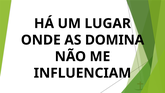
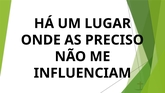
DOMINA: DOMINA -> PRECISO (114, 40)
